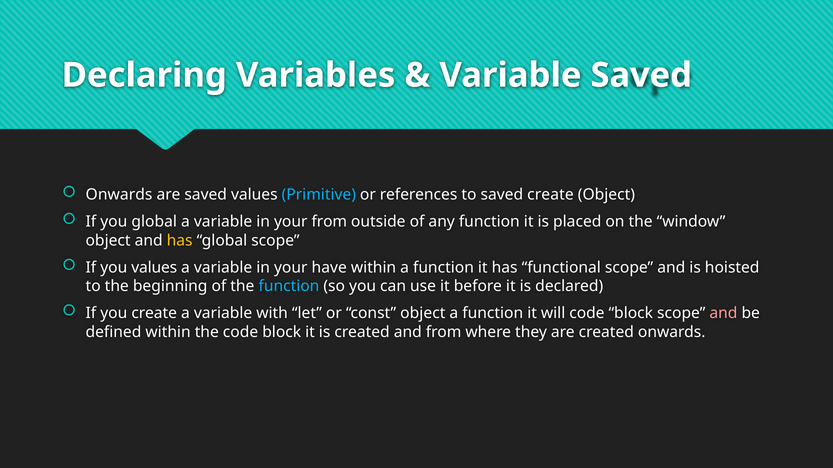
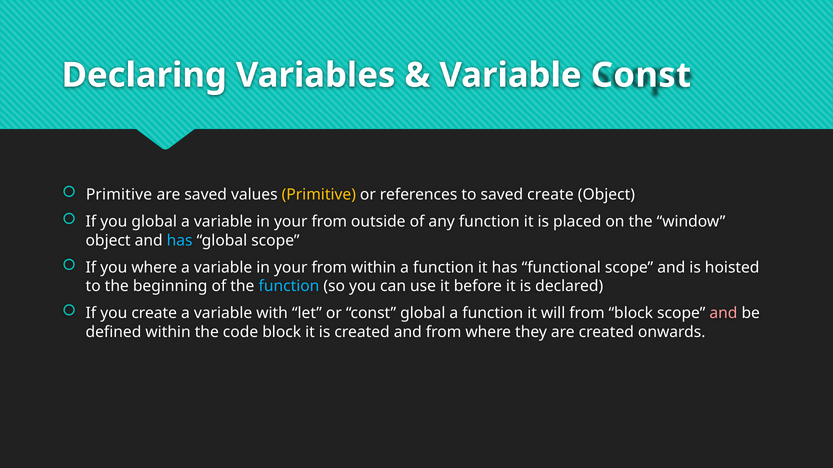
Variable Saved: Saved -> Const (641, 75)
Onwards: Onwards -> Primitive (119, 195)
Primitive colour: light blue -> yellow (319, 195)
has colour: yellow -> light blue (180, 241)
you values: values -> where (154, 268)
have: have -> from (329, 268)
const object: object -> global (423, 314)
will code: code -> from (587, 314)
